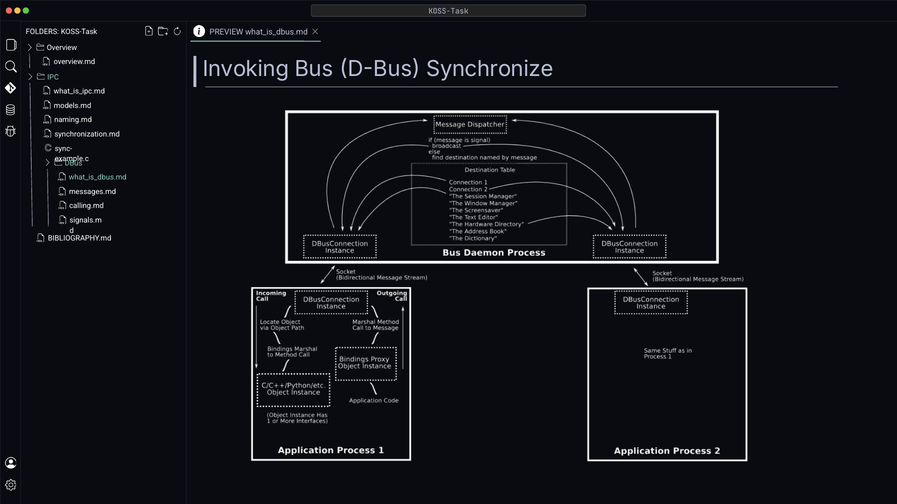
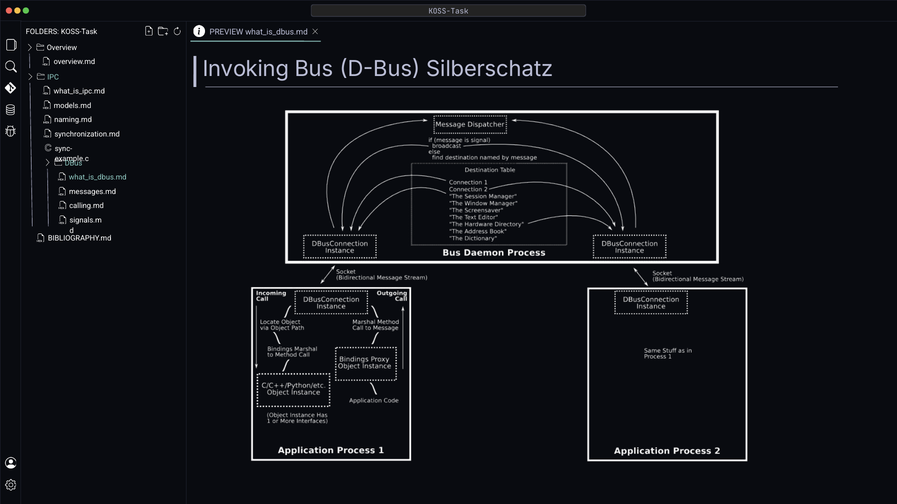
Synchronize: Synchronize -> Silberschatz (490, 69)
